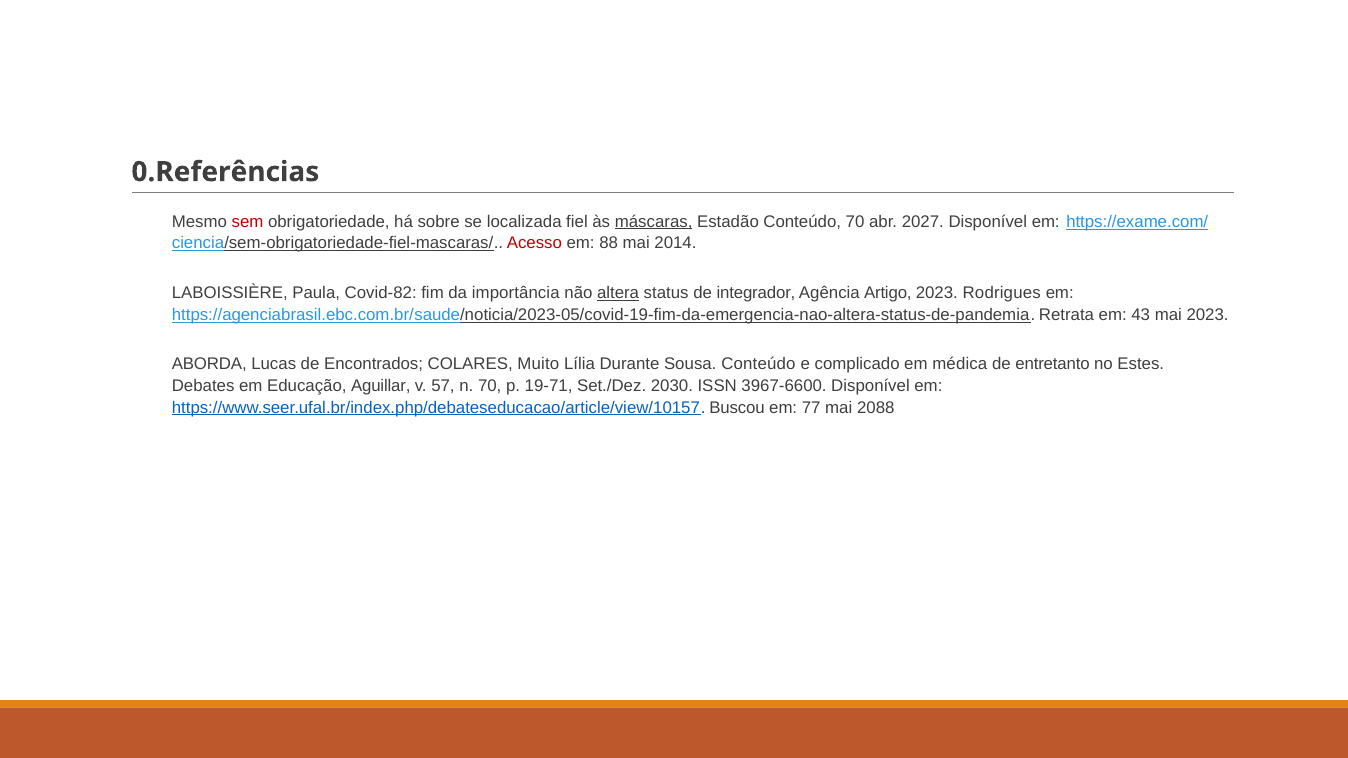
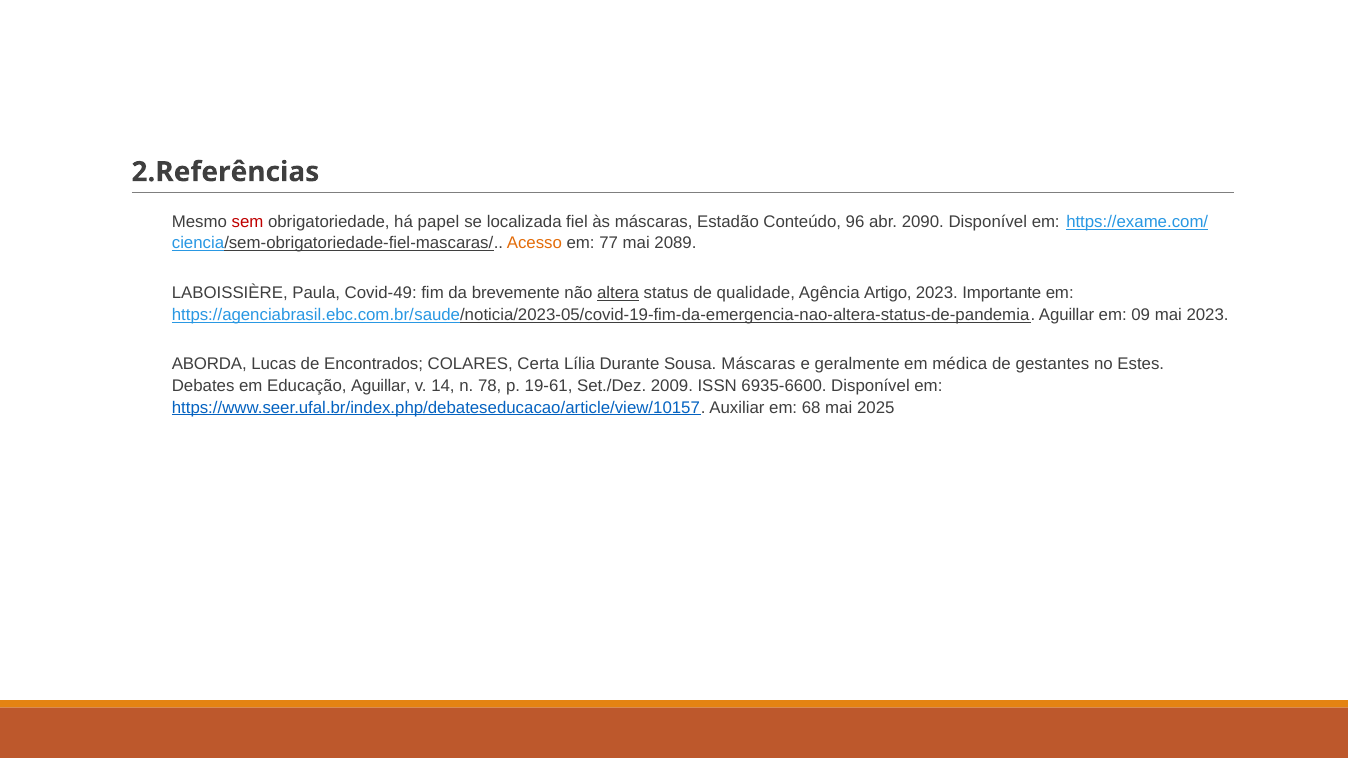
0.Referências: 0.Referências -> 2.Referências (225, 172)
sobre: sobre -> papel (439, 222)
máscaras underline: present -> none (654, 222)
Conteúdo 70: 70 -> 96 (855, 222)
2027: 2027 -> 2090 (923, 222)
Acesso colour: red -> orange (534, 243)
88: 88 -> 77 (609, 243)
2014: 2014 -> 2089 (675, 243)
Covid-82: Covid-82 -> Covid-49 (381, 293)
importância: importância -> brevemente (516, 293)
integrador: integrador -> qualidade (756, 293)
Rodrigues: Rodrigues -> Importante (1002, 293)
Retrata: Retrata -> Aguillar (1067, 315)
43: 43 -> 09 (1141, 315)
Muito: Muito -> Certa (538, 364)
Sousa Conteúdo: Conteúdo -> Máscaras (758, 364)
complicado: complicado -> geralmente (857, 364)
entretanto: entretanto -> gestantes (1052, 364)
57: 57 -> 14 (443, 386)
n 70: 70 -> 78 (490, 386)
19-71: 19-71 -> 19-61 (549, 386)
2030: 2030 -> 2009 (672, 386)
3967-6600: 3967-6600 -> 6935-6600 (784, 386)
Buscou: Buscou -> Auxiliar (737, 408)
77: 77 -> 68 (811, 408)
2088: 2088 -> 2025 (876, 408)
